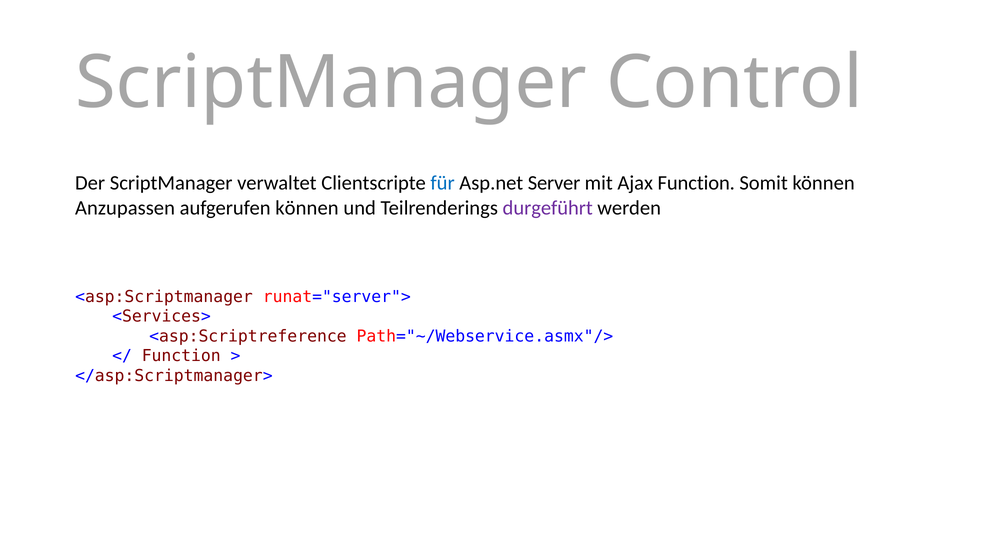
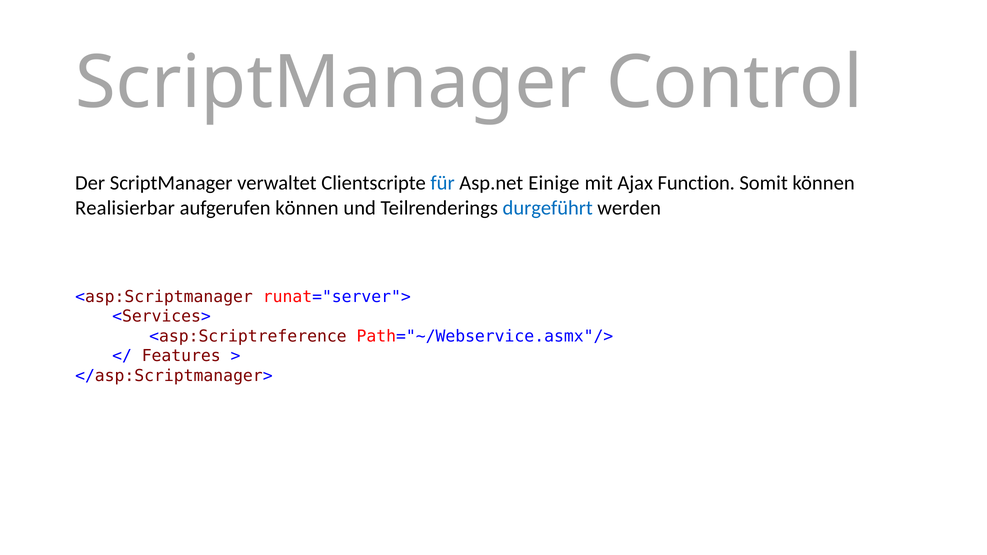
Server: Server -> Einige (554, 183)
Anzupassen: Anzupassen -> Realisierbar (125, 208)
durgeführt colour: purple -> blue (548, 208)
Function: Function -> Features (181, 356)
